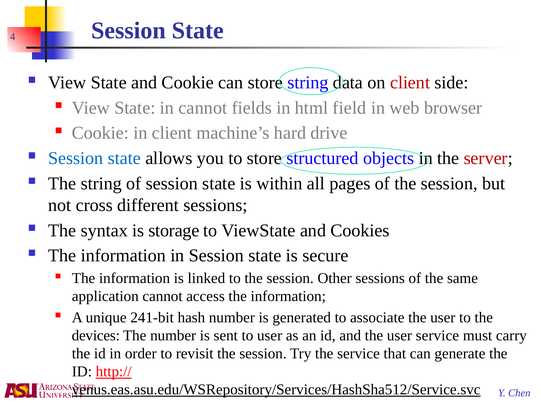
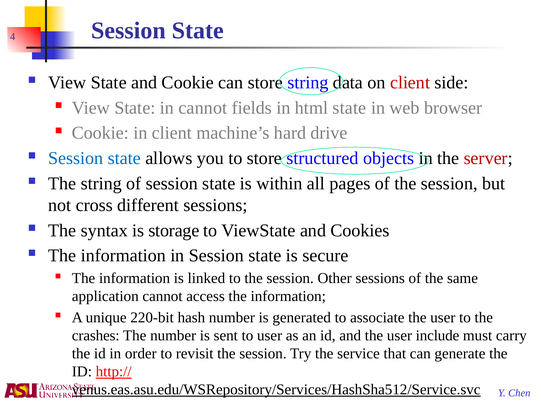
html field: field -> state (349, 108)
241-bit: 241-bit -> 220-bit (152, 317)
devices: devices -> crashes (96, 335)
user service: service -> include (438, 335)
